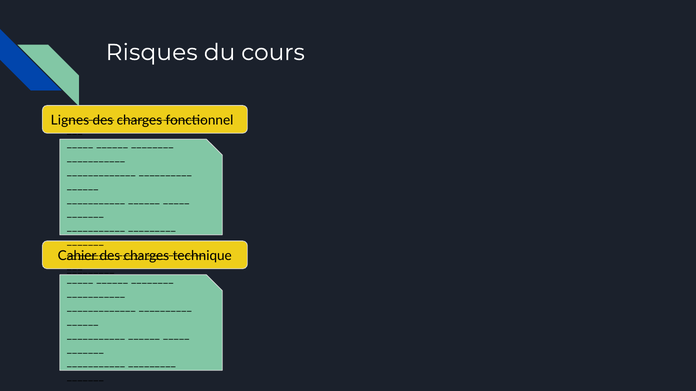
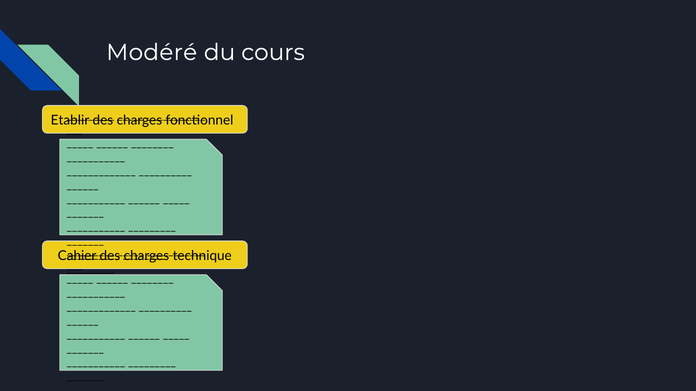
Risques: Risques -> Modéré (152, 52)
Lignes: Lignes -> Etablir (70, 120)
